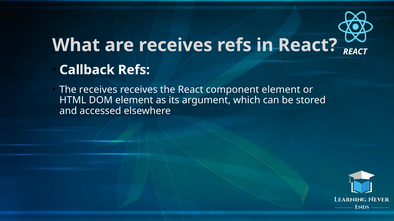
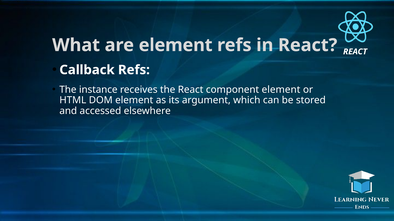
are receives: receives -> element (176, 45)
The receives: receives -> instance (98, 90)
